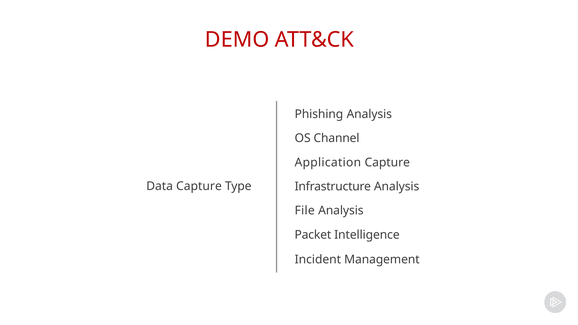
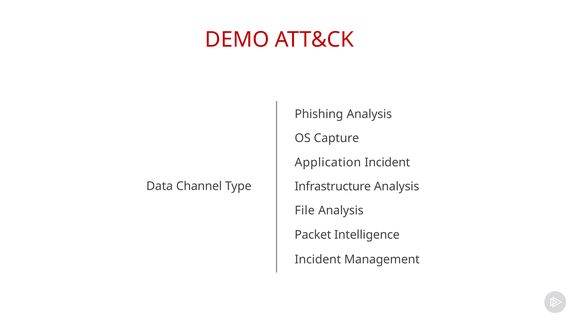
Channel: Channel -> Capture (336, 138)
Application Capture: Capture -> Incident (387, 163)
Data Capture: Capture -> Channel (199, 186)
